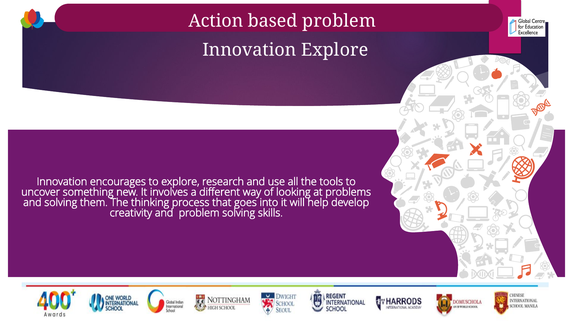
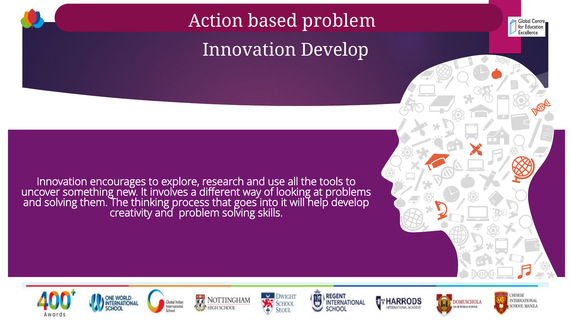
Innovation Explore: Explore -> Develop (335, 50)
